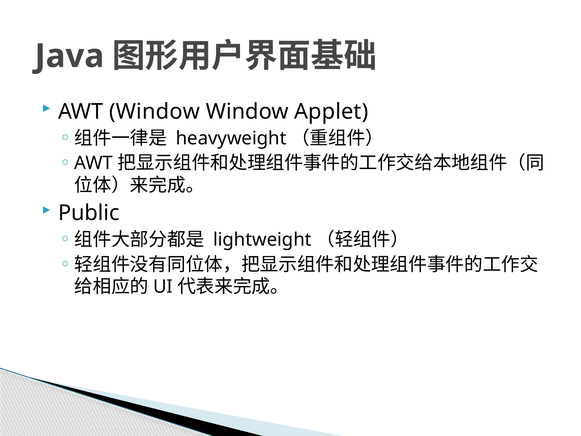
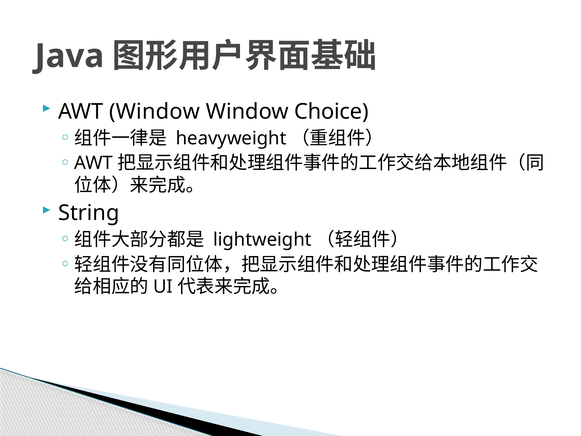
Applet: Applet -> Choice (331, 112)
Public: Public -> String (89, 213)
